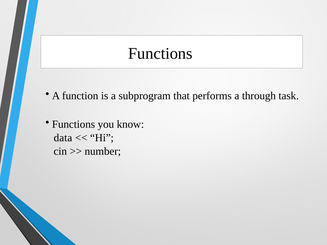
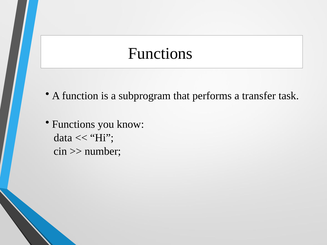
through: through -> transfer (259, 96)
